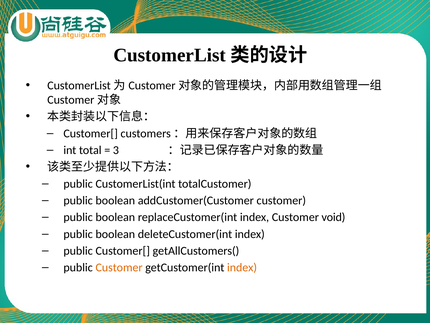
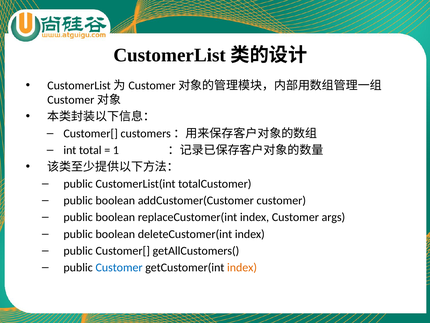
3: 3 -> 1 (116, 150)
void: void -> args (333, 217)
Customer colour: orange -> blue (119, 267)
